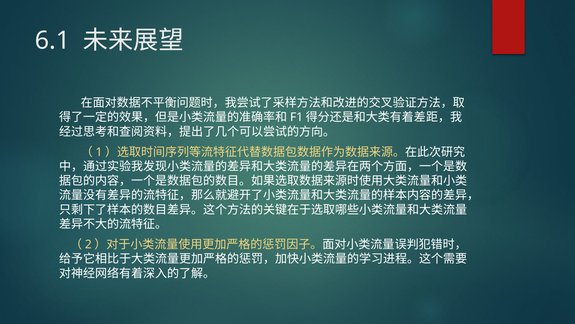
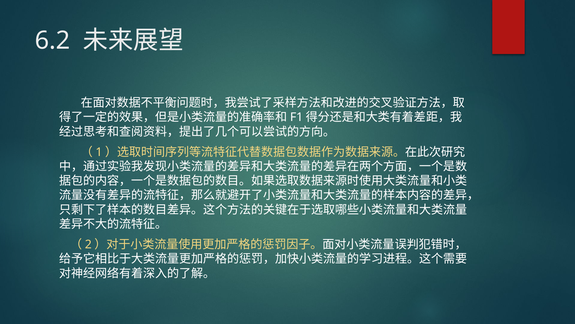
6.1: 6.1 -> 6.2 (53, 40)
